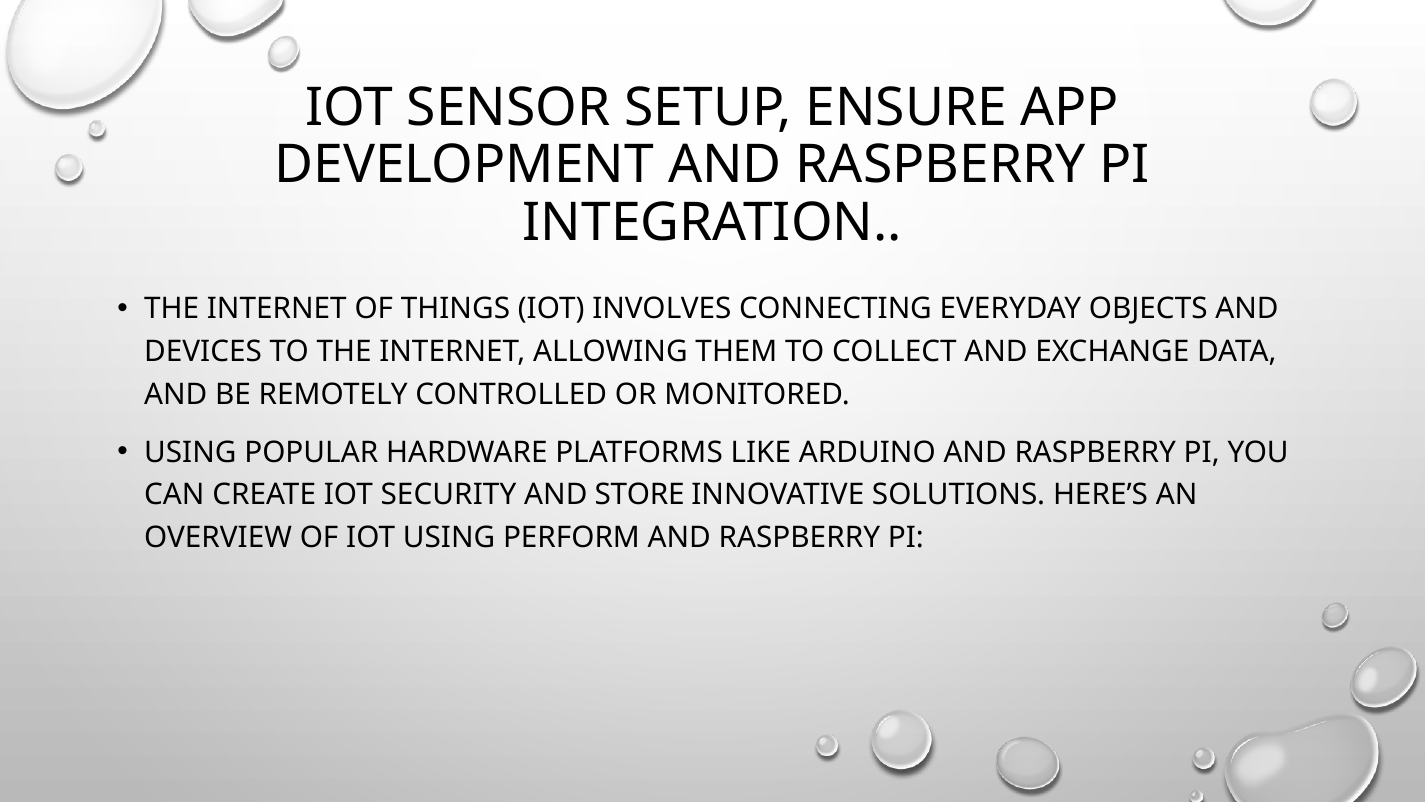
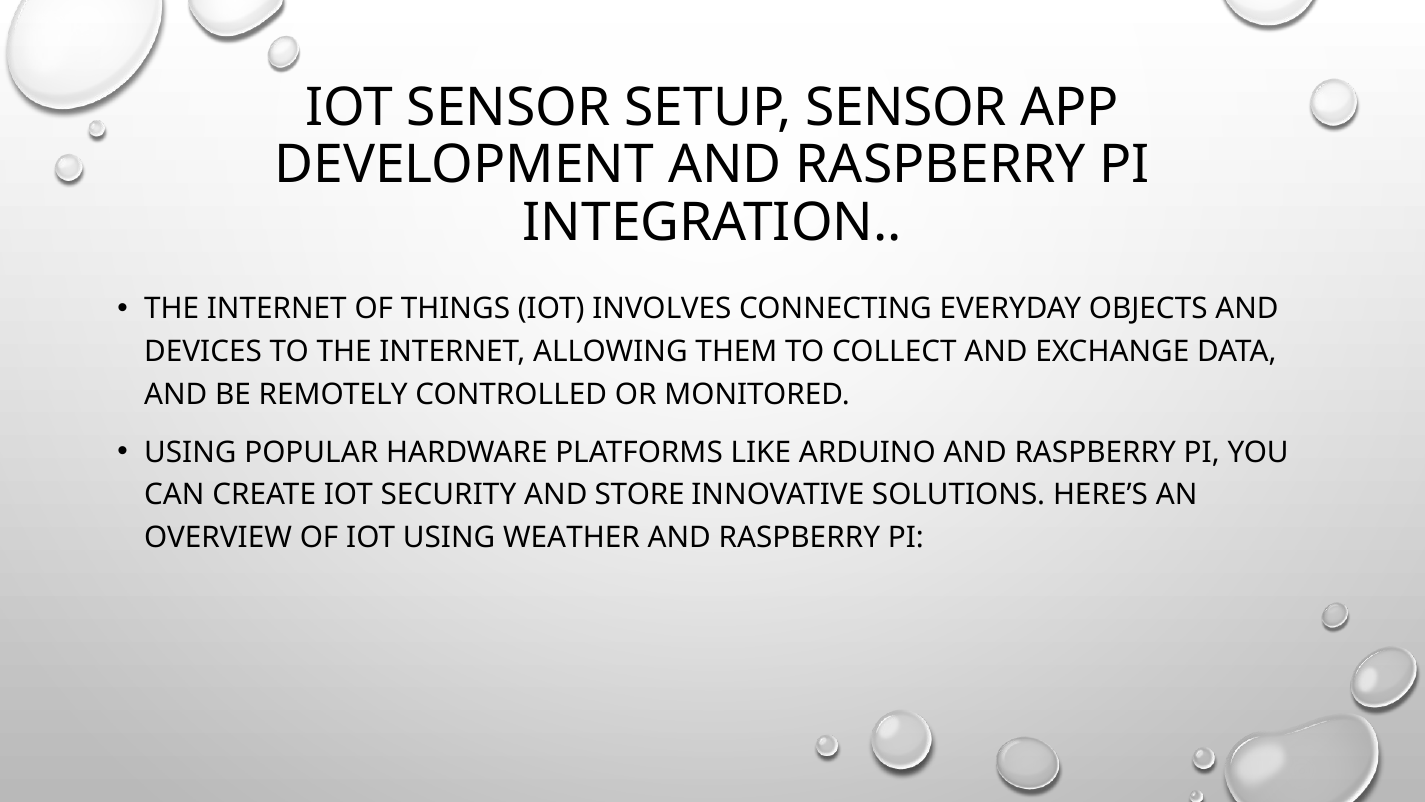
SETUP ENSURE: ENSURE -> SENSOR (907, 107)
PERFORM: PERFORM -> WEATHER (571, 538)
